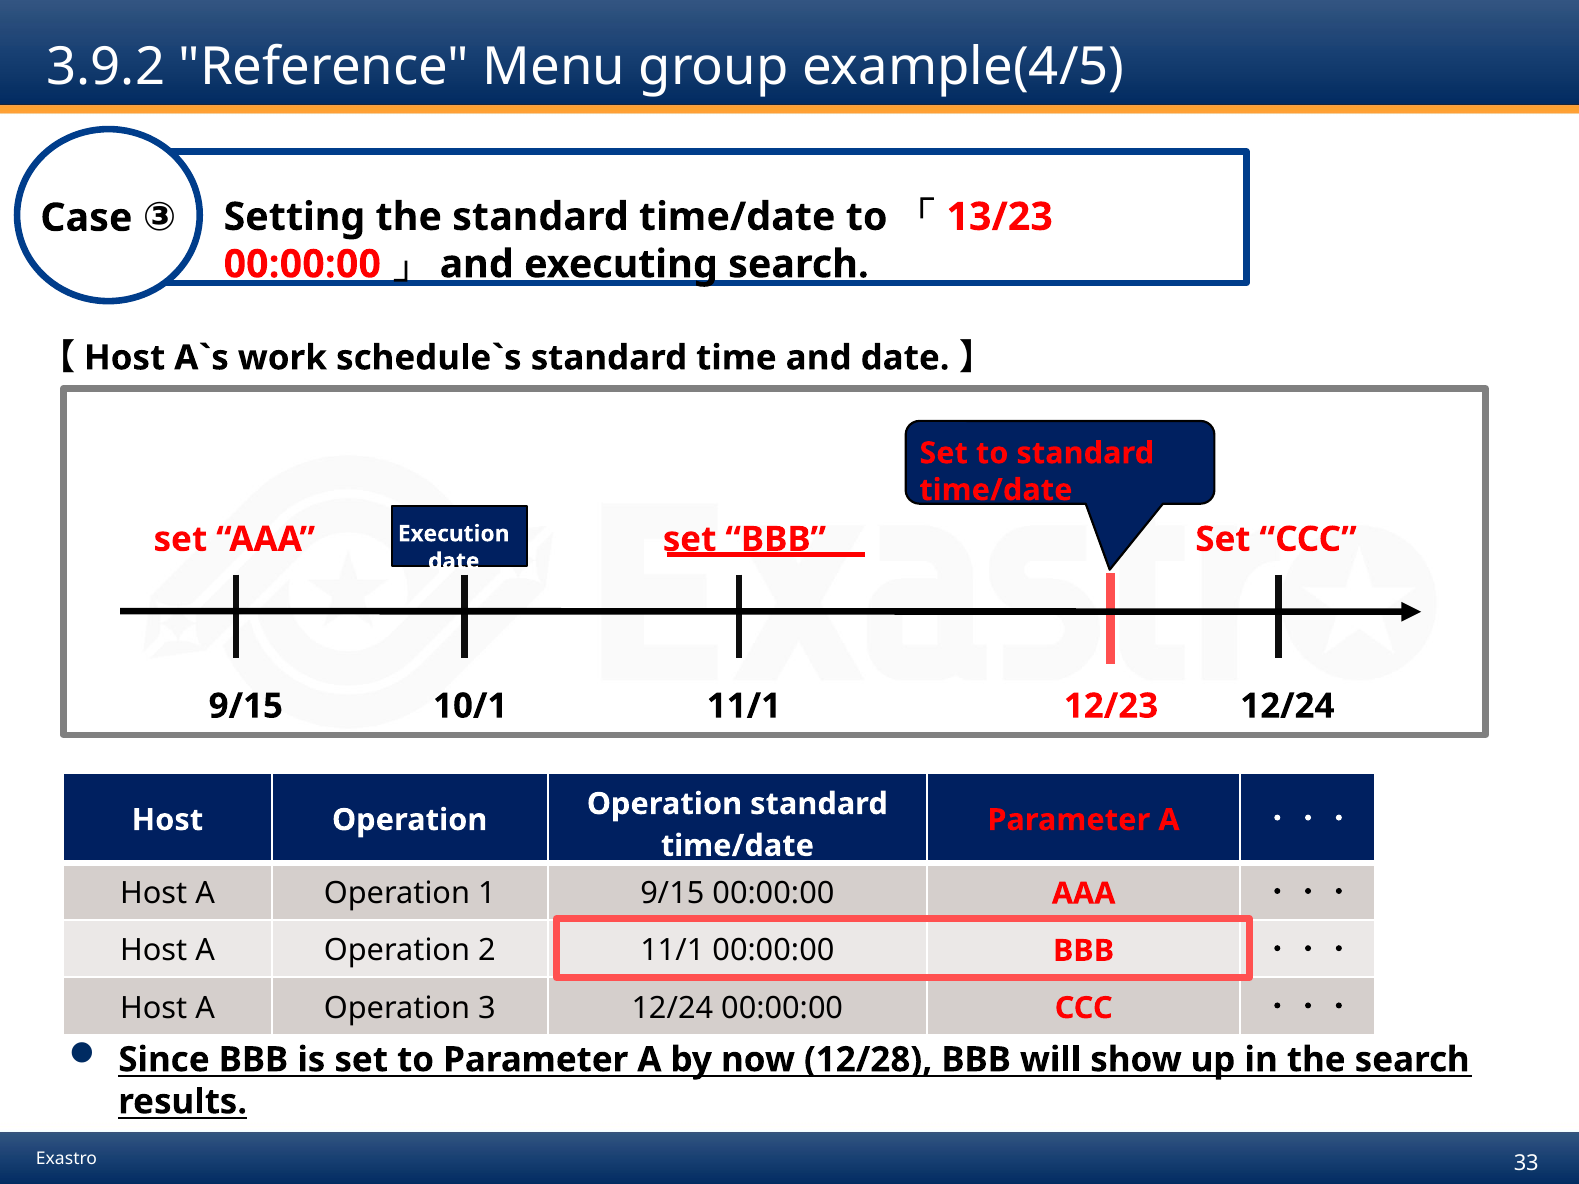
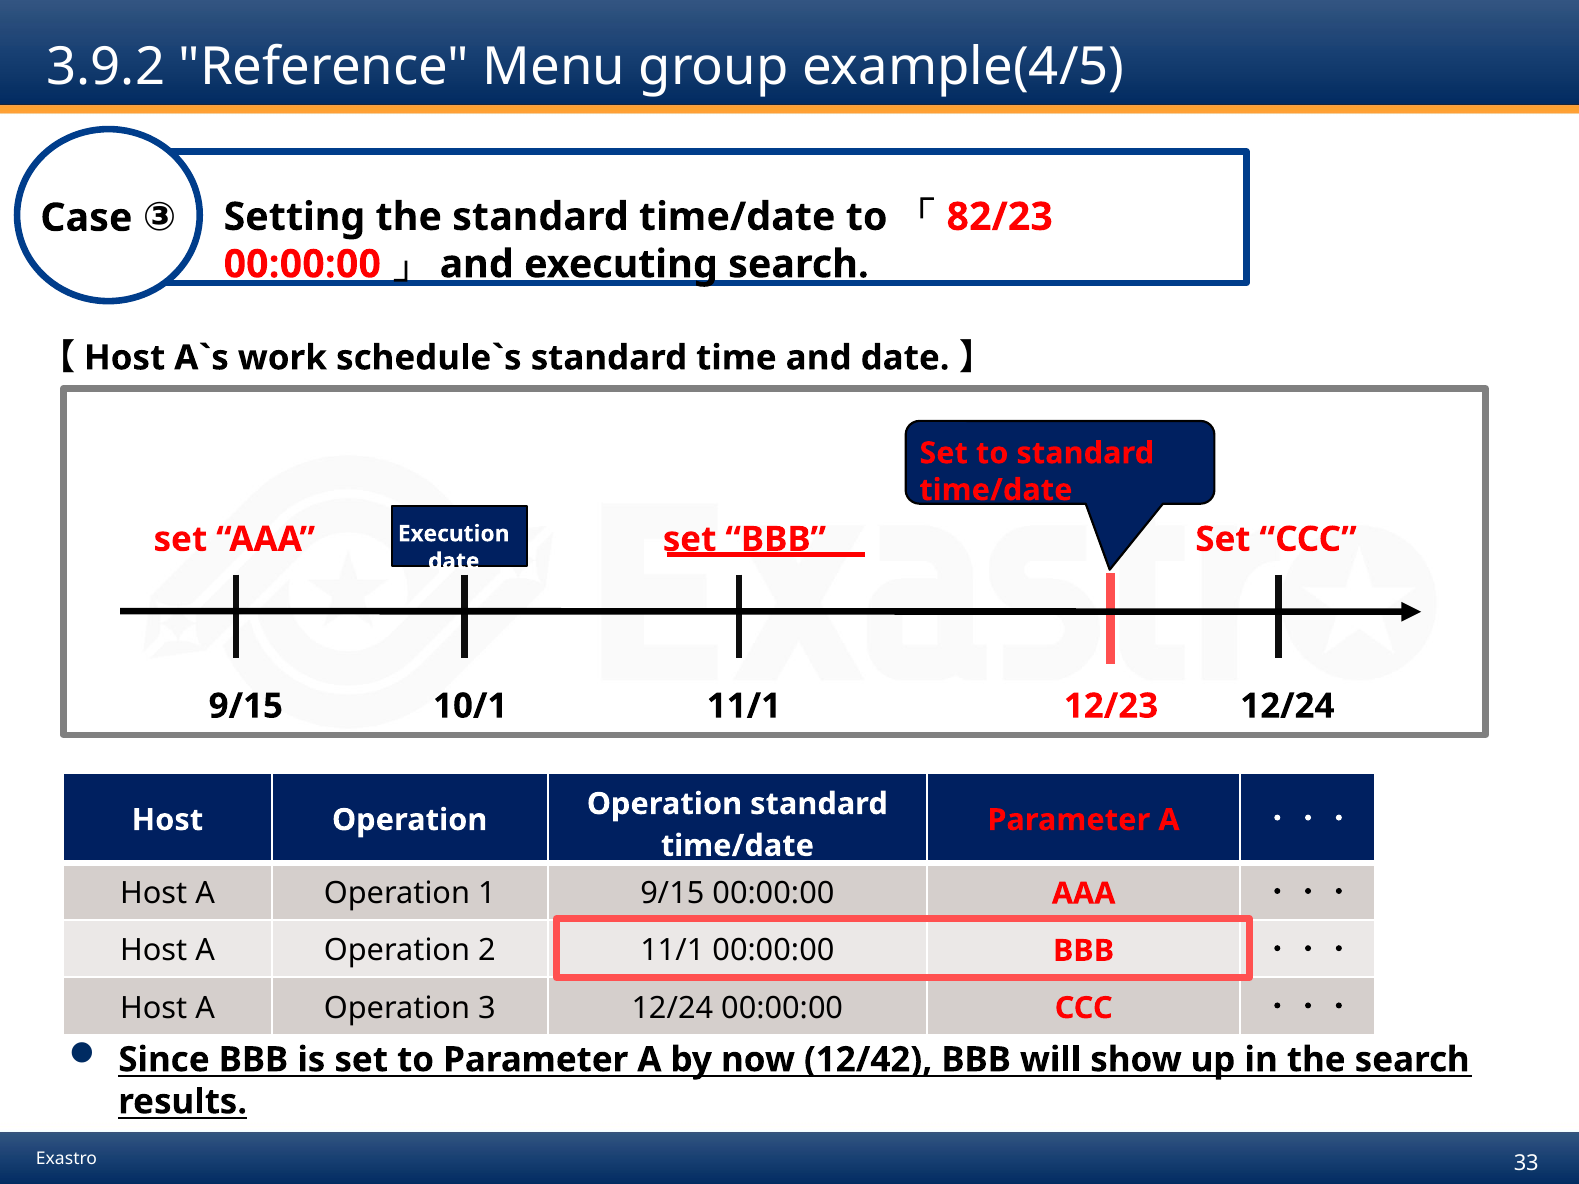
13/23: 13/23 -> 82/23 (1000, 217)
12/28: 12/28 -> 12/42 (868, 1060)
